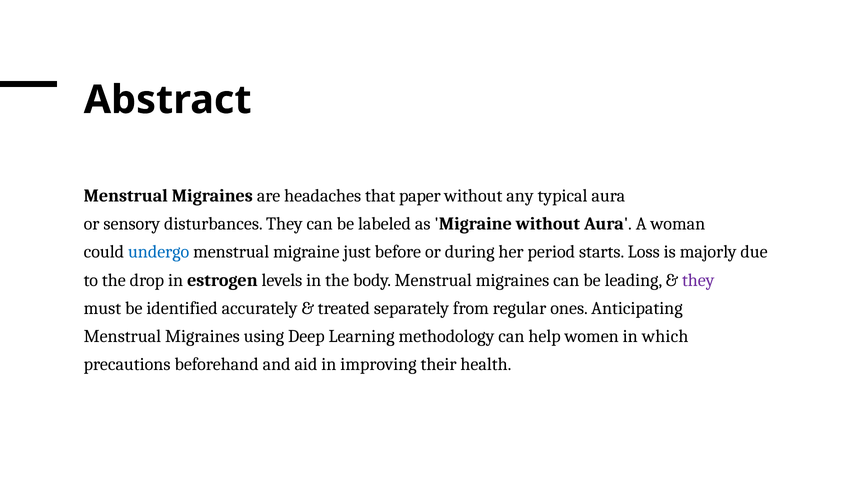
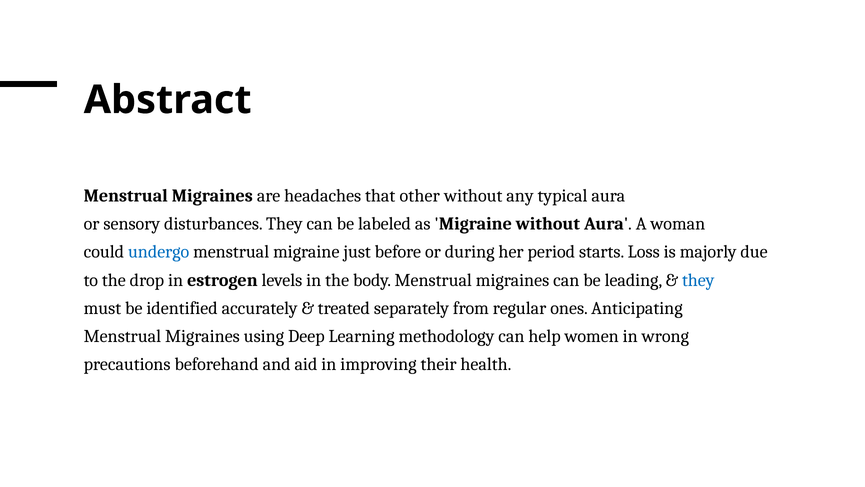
paper: paper -> other (420, 195)
they colour: purple -> blue (698, 280)
which: which -> wrong (665, 336)
